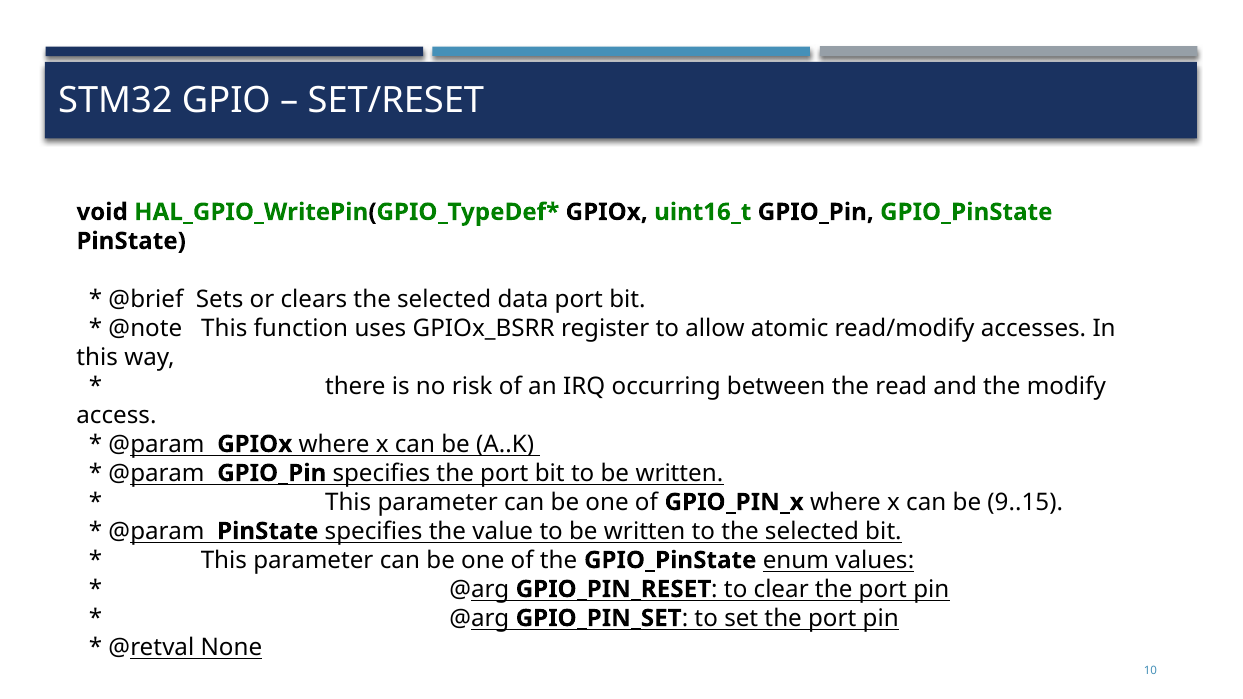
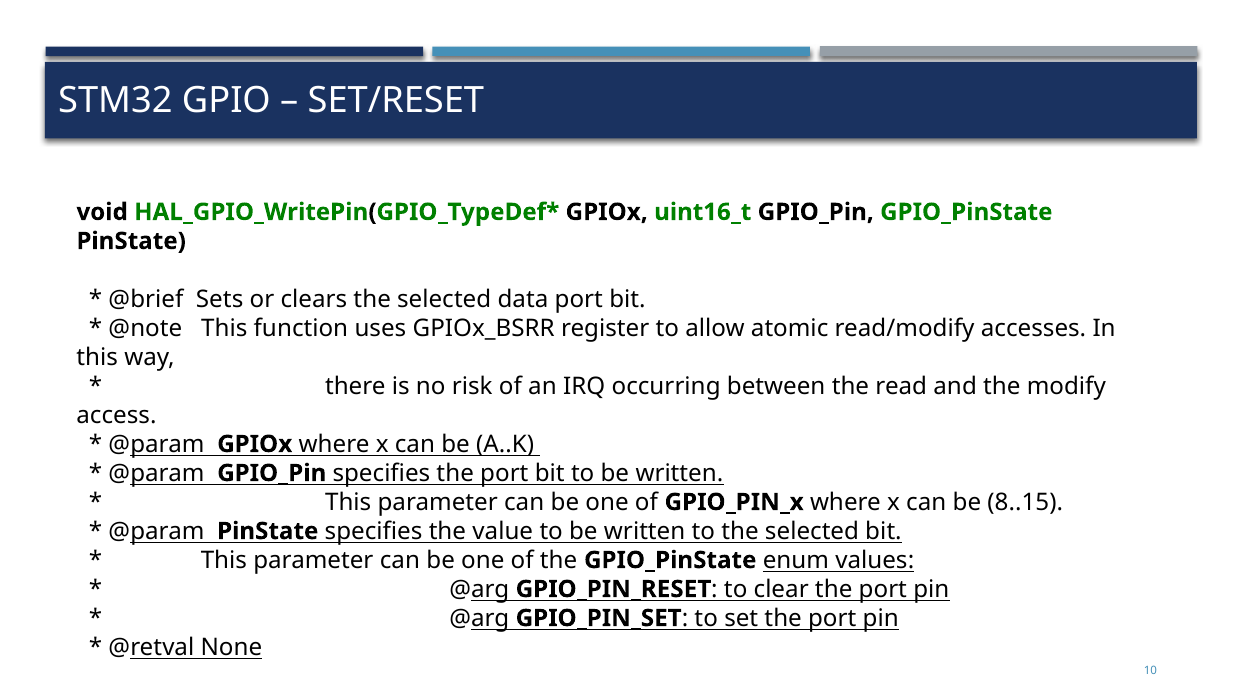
9..15: 9..15 -> 8..15 (1025, 502)
